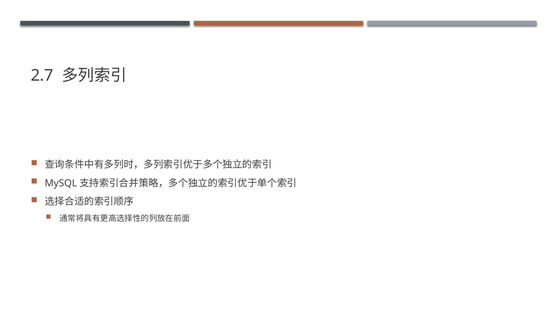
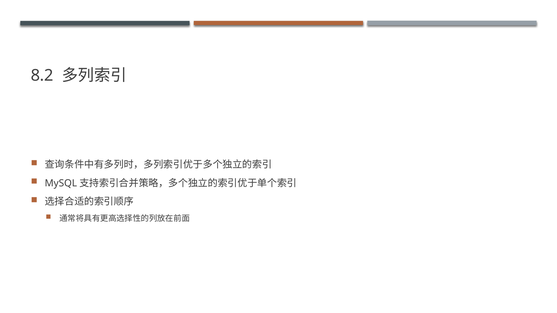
2.7: 2.7 -> 8.2 (42, 76)
